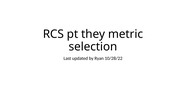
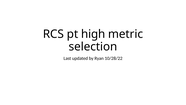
they: they -> high (93, 34)
